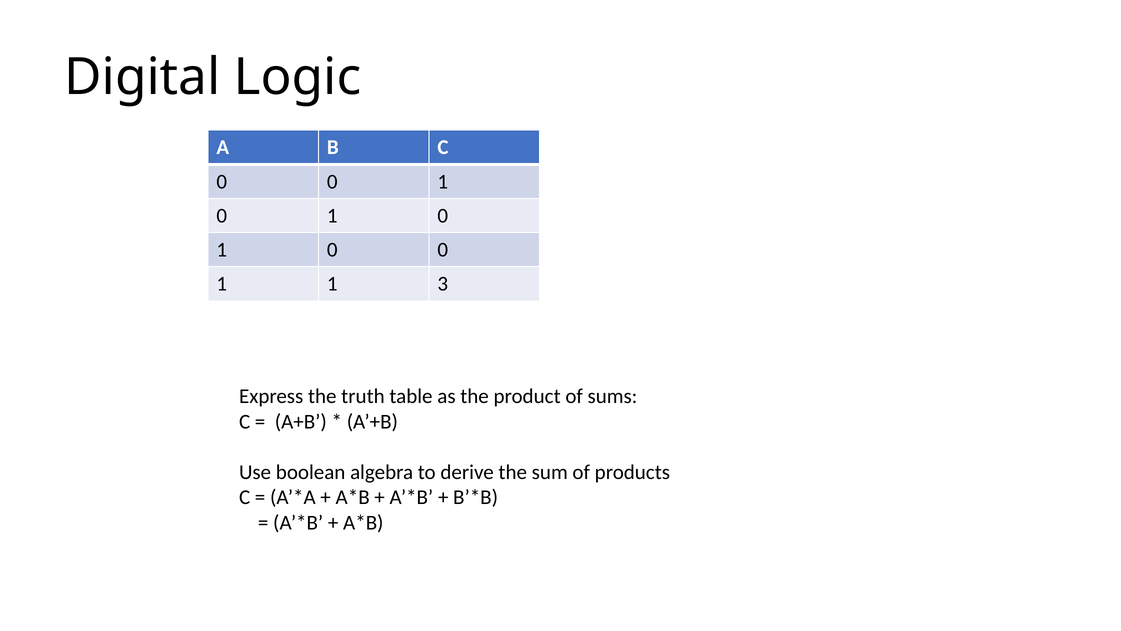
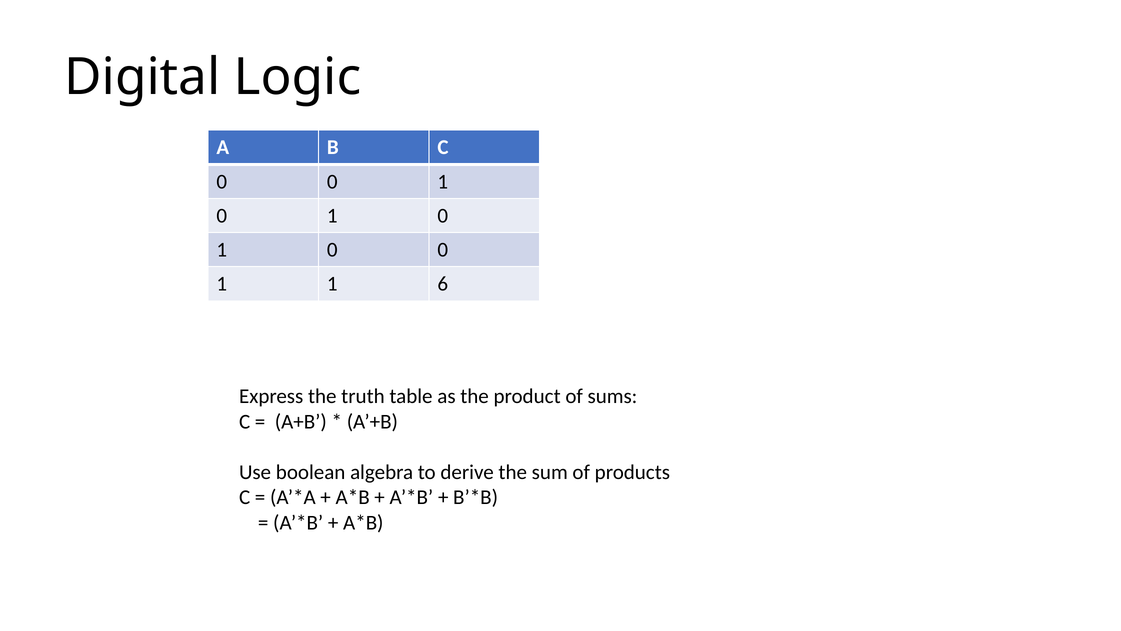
3: 3 -> 6 (443, 284)
